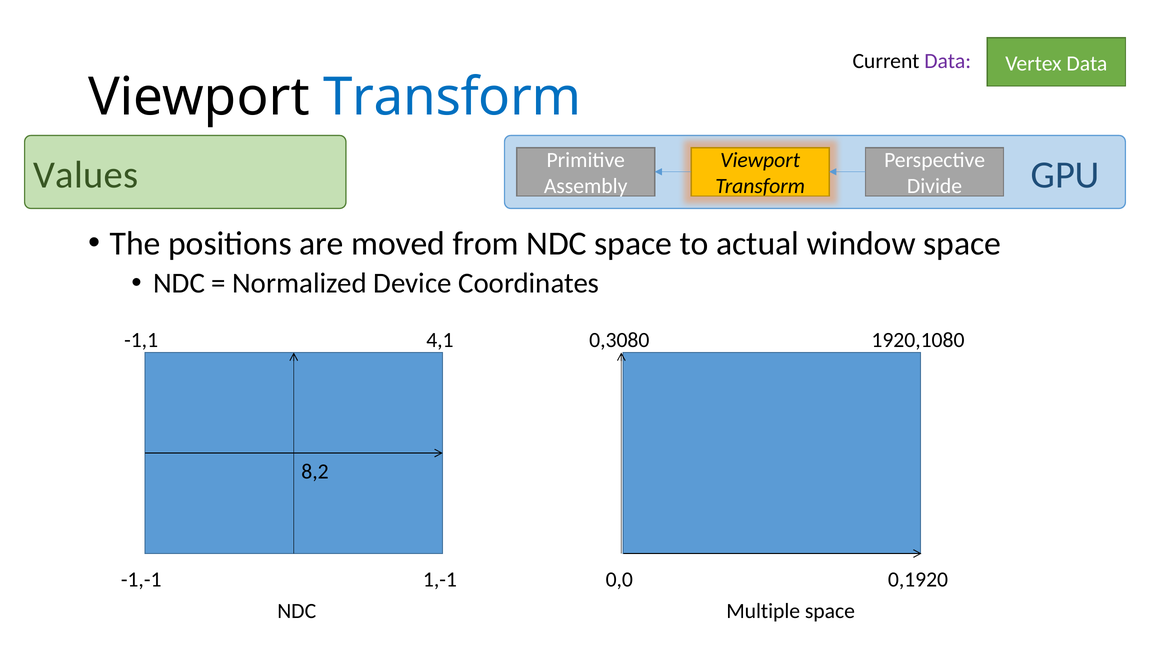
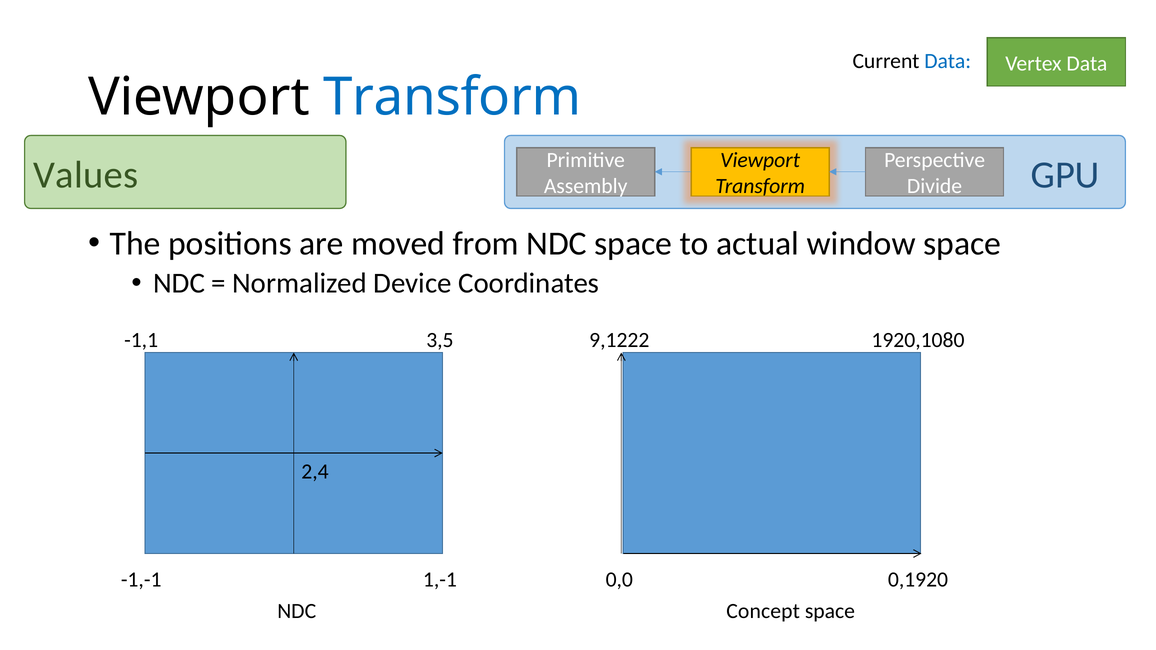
Data colour: purple -> blue (948, 61)
4,1: 4,1 -> 3,5 (440, 340)
0,3080: 0,3080 -> 9,1222 (619, 340)
8,2: 8,2 -> 2,4 (315, 472)
Multiple: Multiple -> Concept (763, 611)
